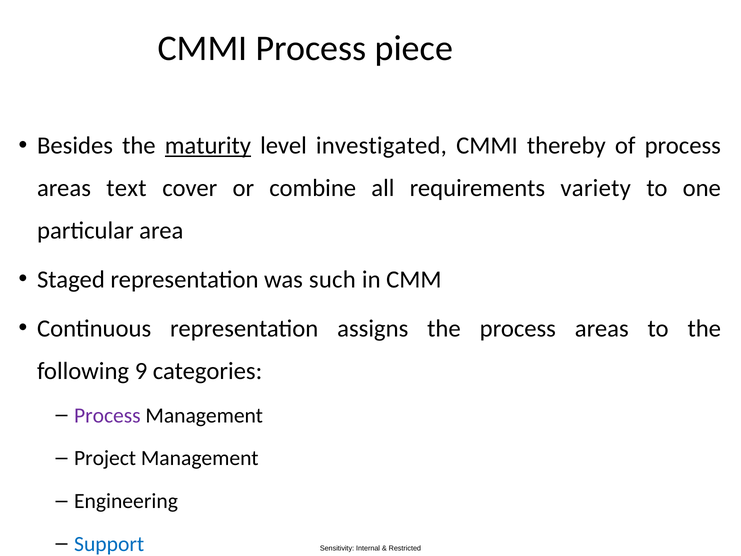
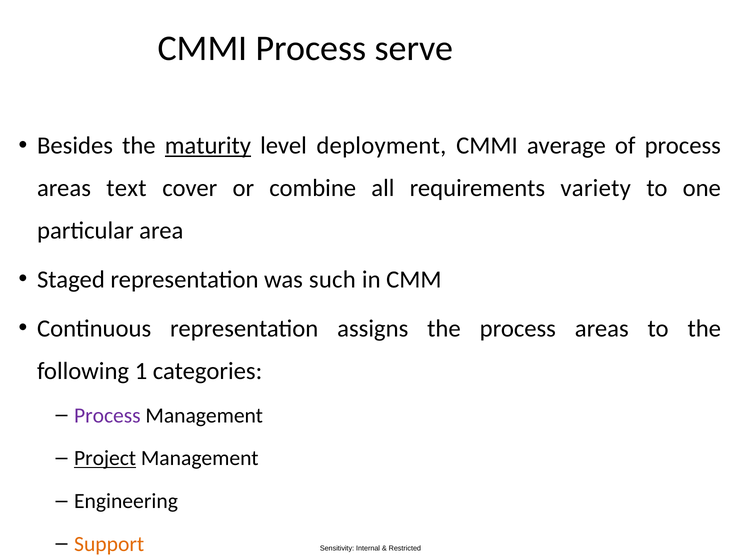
piece: piece -> serve (414, 48)
investigated: investigated -> deployment (381, 146)
thereby: thereby -> average (566, 146)
9: 9 -> 1 (141, 371)
Project underline: none -> present (105, 458)
Support colour: blue -> orange (109, 544)
